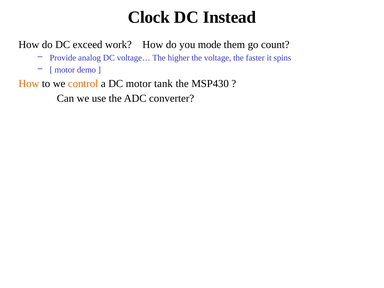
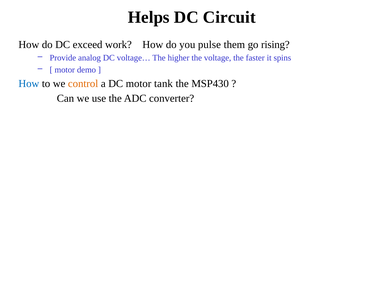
Clock: Clock -> Helps (149, 17)
Instead: Instead -> Circuit (229, 17)
mode: mode -> pulse (209, 45)
count: count -> rising (275, 45)
How colour: orange -> blue (29, 83)
